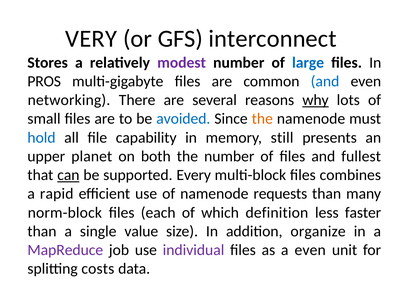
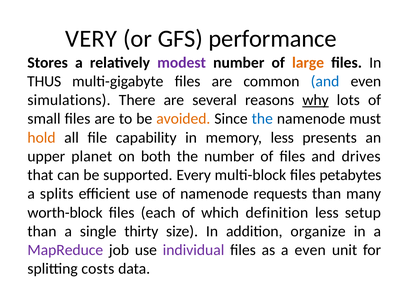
interconnect: interconnect -> performance (273, 39)
large colour: blue -> orange (308, 63)
PROS: PROS -> THUS (44, 81)
networking: networking -> simulations (69, 100)
avoided colour: blue -> orange (183, 119)
the colour: orange -> blue (262, 119)
hold colour: blue -> orange (42, 138)
memory still: still -> less (282, 138)
fullest: fullest -> drives (361, 157)
can underline: present -> none (68, 175)
combines: combines -> petabytes (350, 175)
rapid: rapid -> splits (57, 194)
norm-block: norm-block -> worth-block (65, 213)
faster: faster -> setup (363, 213)
value: value -> thirty (141, 232)
